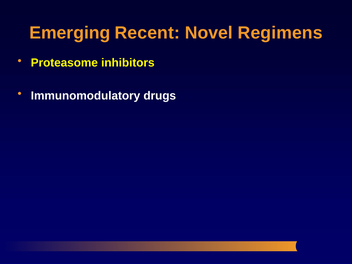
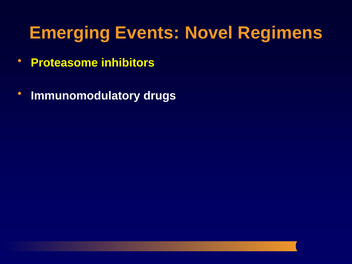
Recent: Recent -> Events (147, 33)
